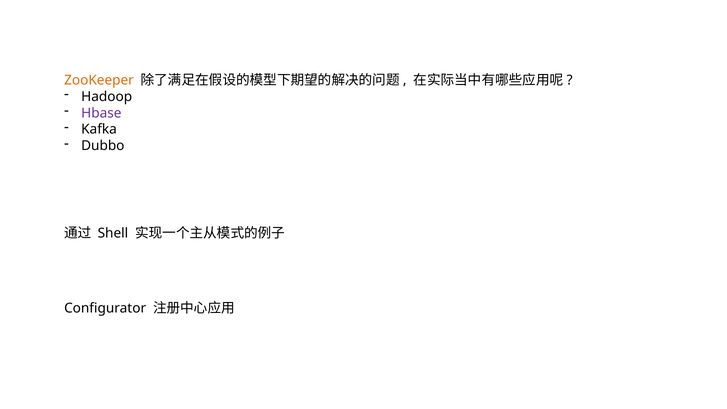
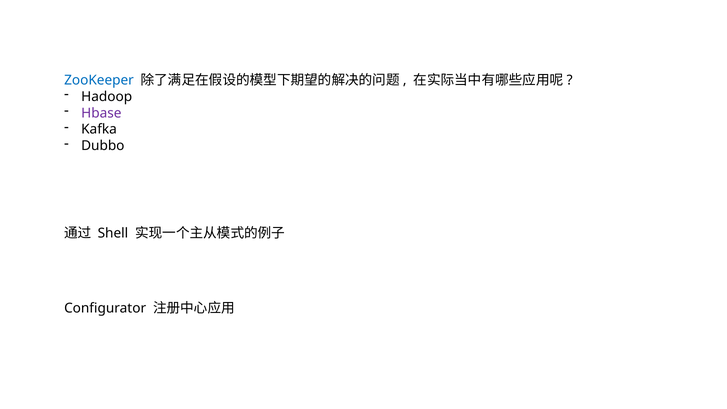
ZooKeeper colour: orange -> blue (99, 80)
